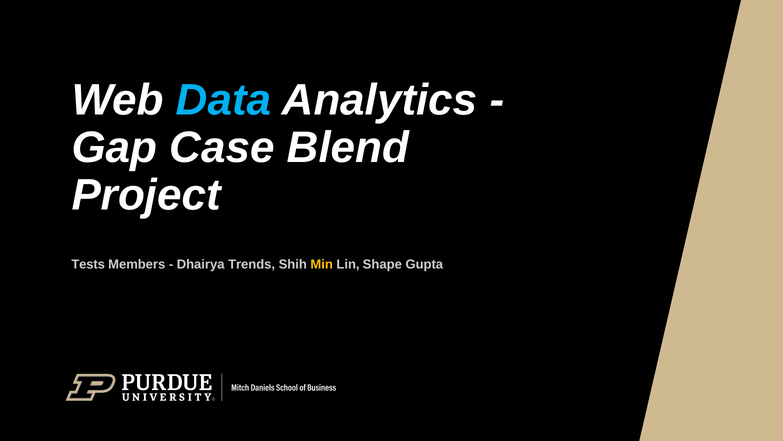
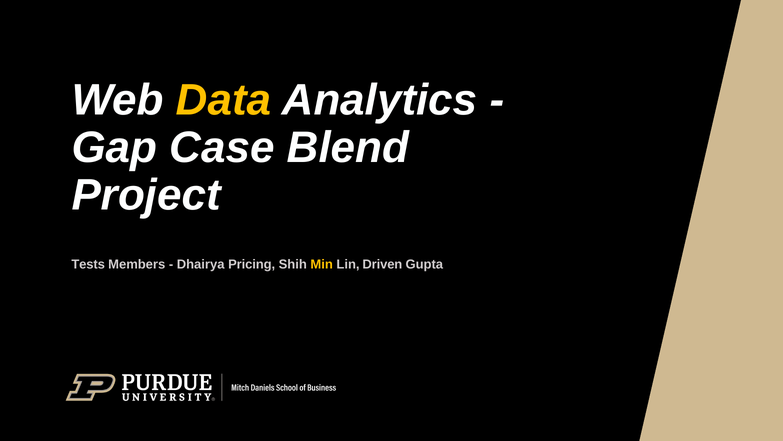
Data colour: light blue -> yellow (224, 100)
Trends: Trends -> Pricing (252, 264)
Shape: Shape -> Driven (382, 264)
